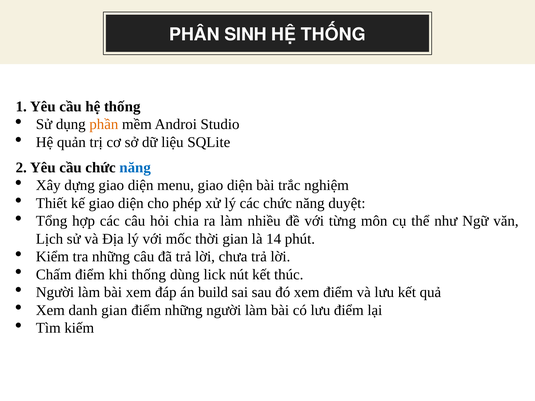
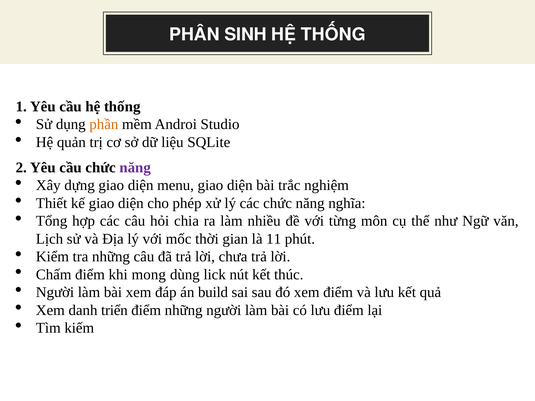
năng colour: blue -> purple (135, 168)
duyệt: duyệt -> nghĩa (347, 203)
14: 14 -> 11 (274, 239)
khi thống: thống -> mong (149, 275)
danh gian: gian -> triển (114, 310)
